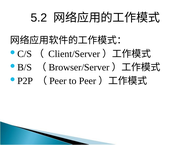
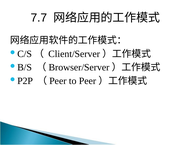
5.2: 5.2 -> 7.7 (39, 18)
